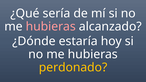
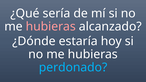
perdonado colour: yellow -> light blue (73, 67)
